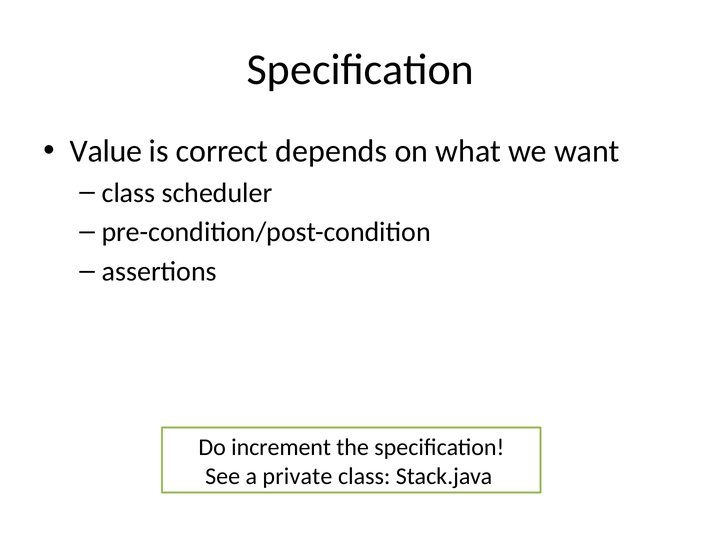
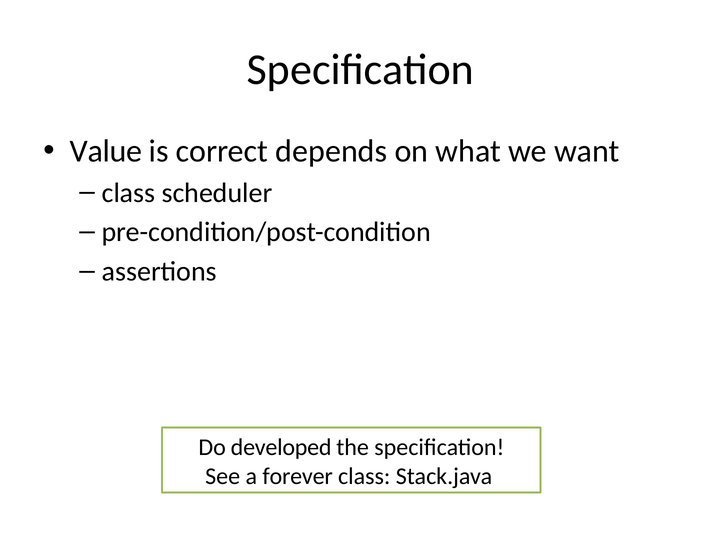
increment: increment -> developed (281, 447)
private: private -> forever (298, 476)
